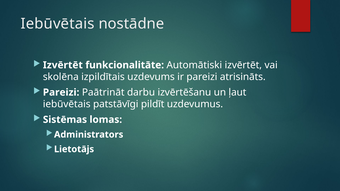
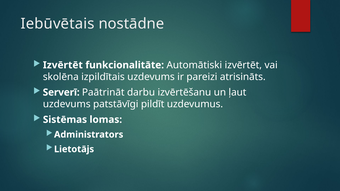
Pareizi: Pareizi -> Serverī (61, 92)
iebūvētais: iebūvētais -> uzdevums (67, 104)
